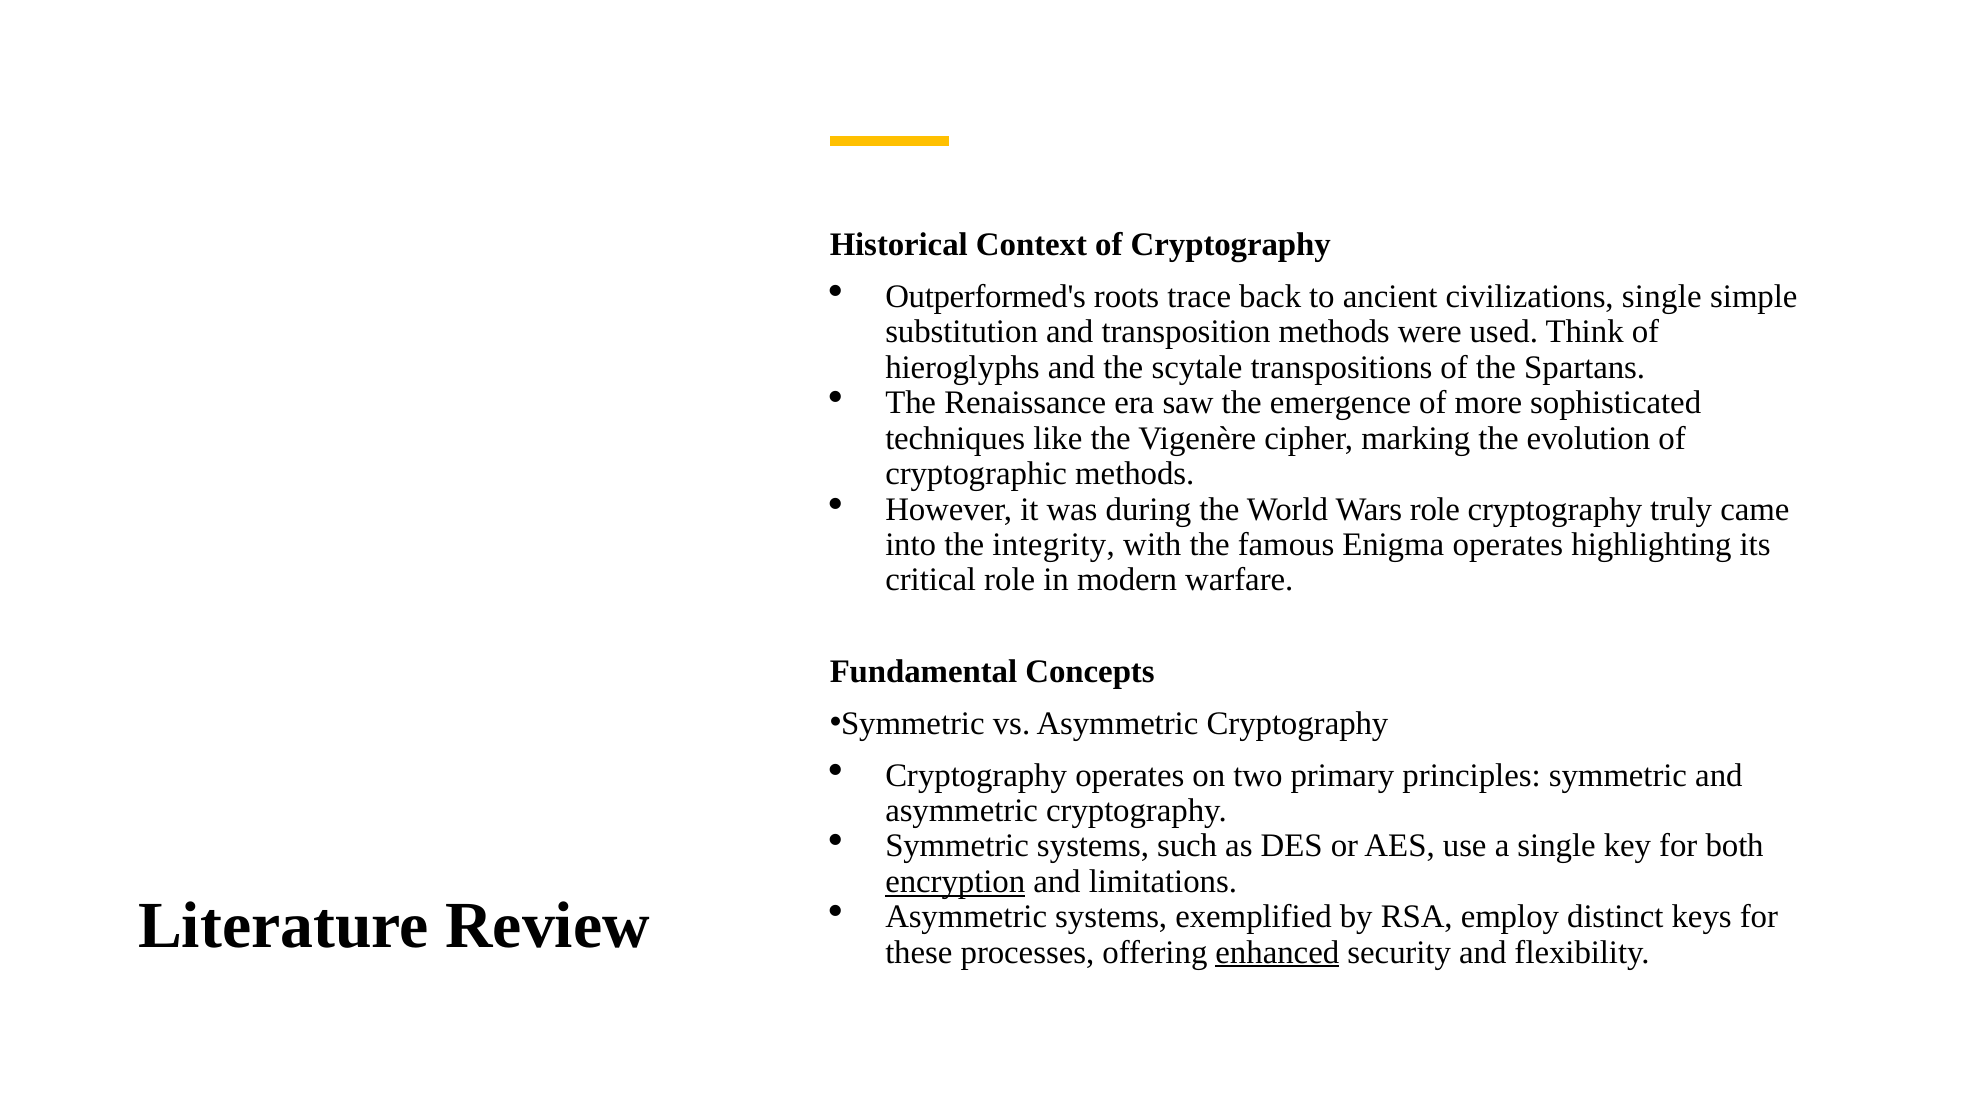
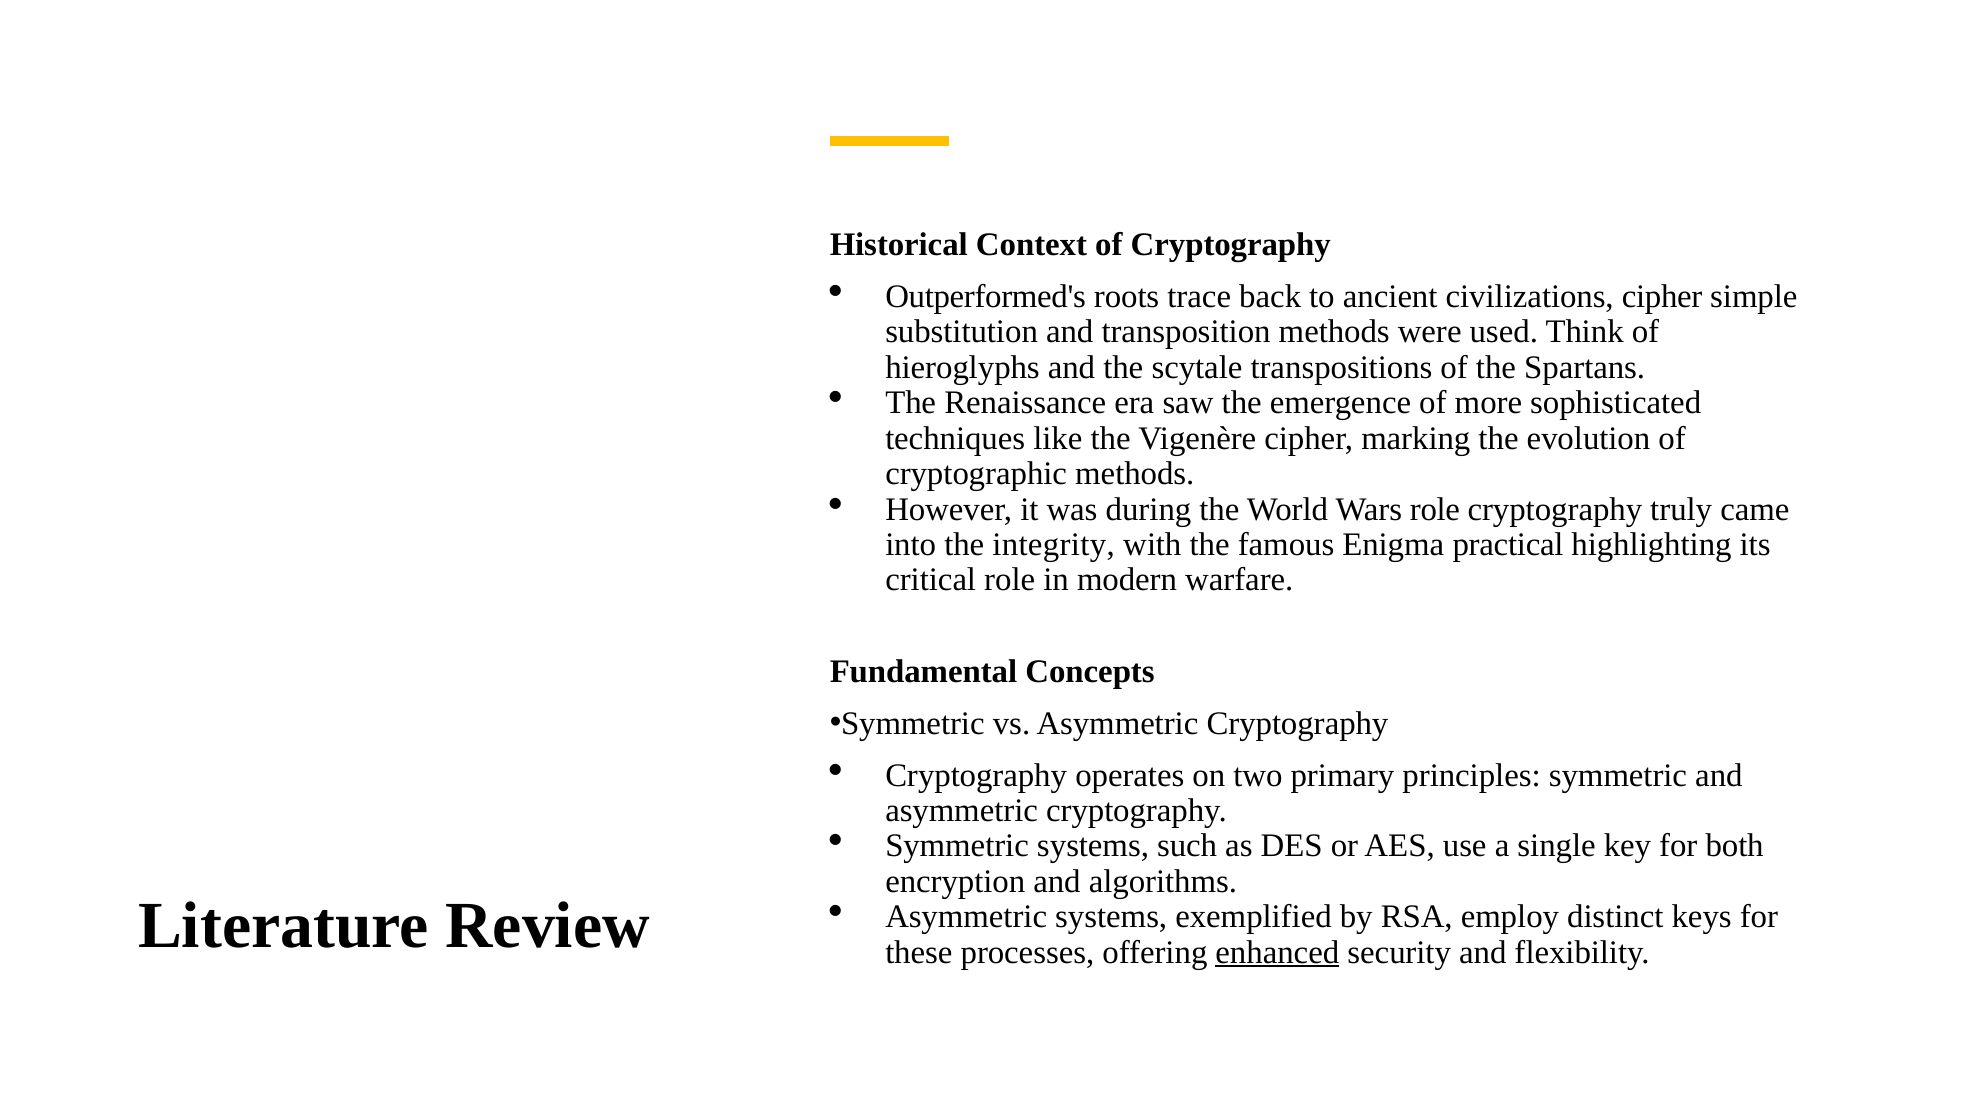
civilizations single: single -> cipher (1662, 297)
Enigma operates: operates -> practical (1508, 545)
encryption underline: present -> none (955, 881)
limitations: limitations -> algorithms (1163, 881)
